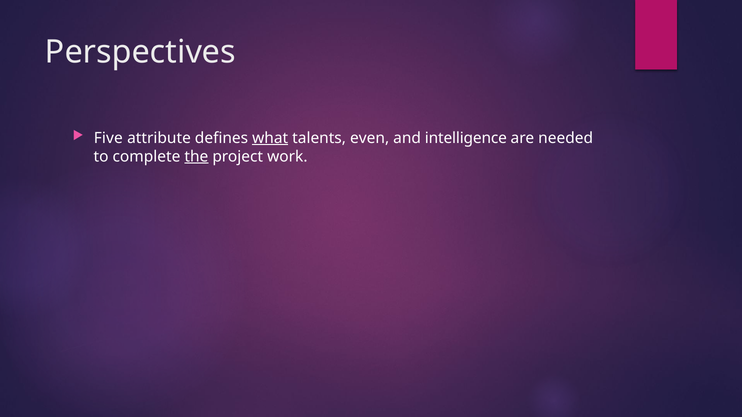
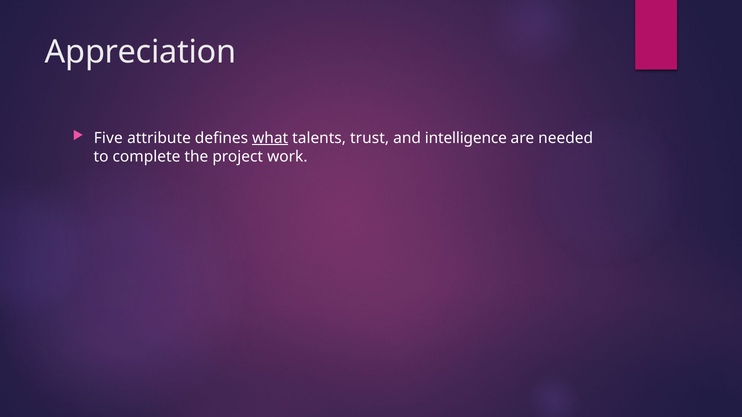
Perspectives: Perspectives -> Appreciation (140, 52)
even: even -> trust (370, 138)
the underline: present -> none (196, 157)
